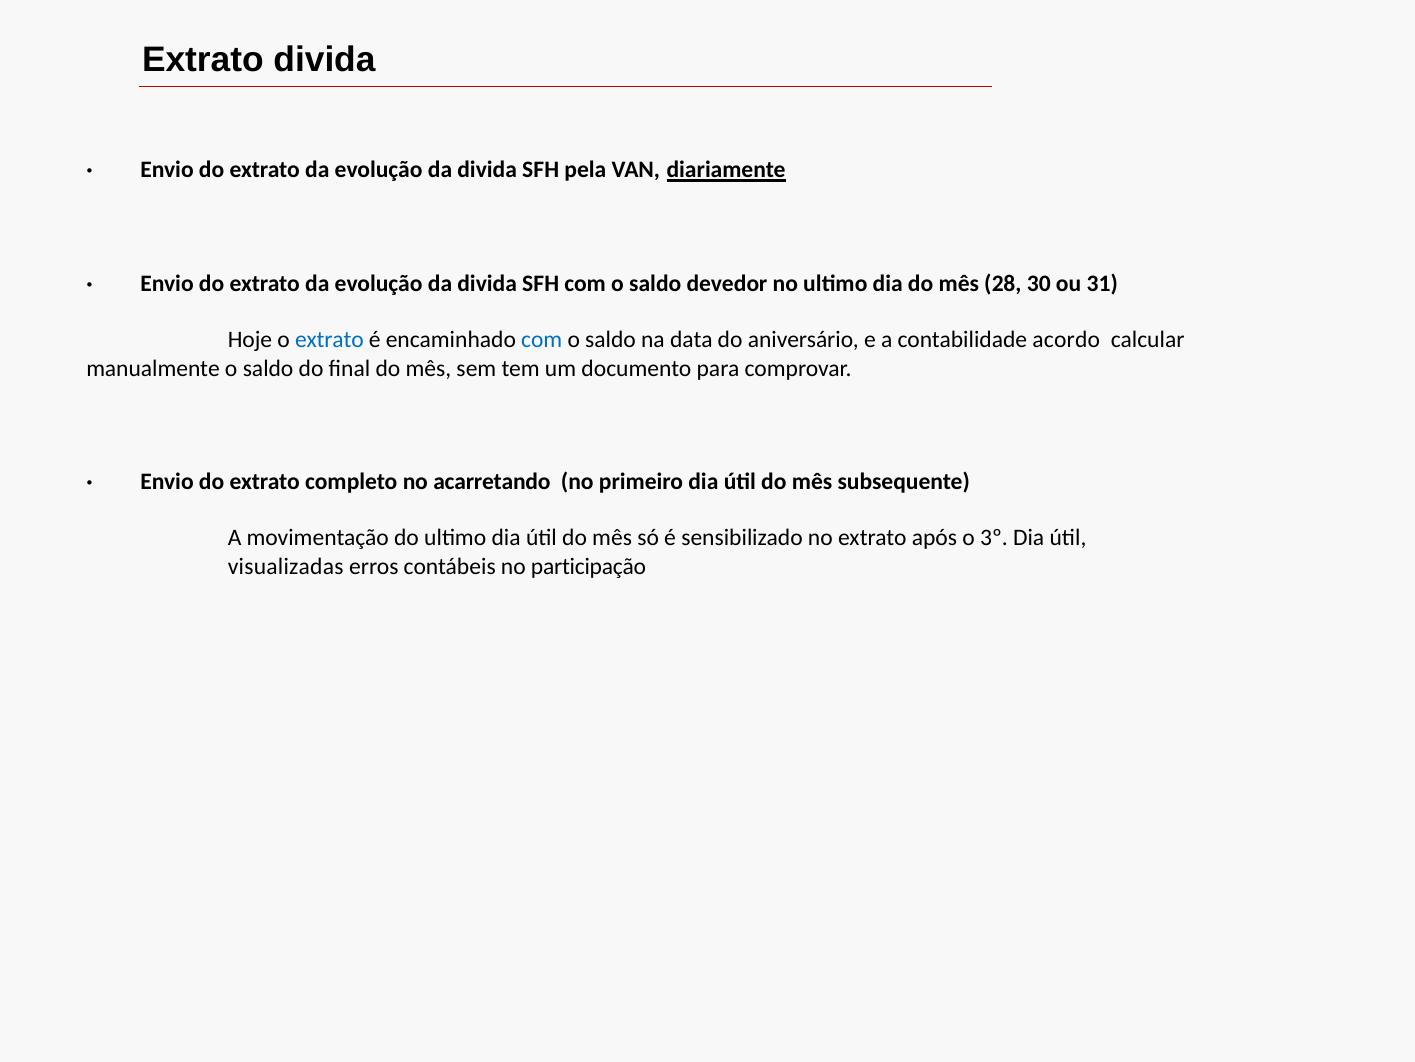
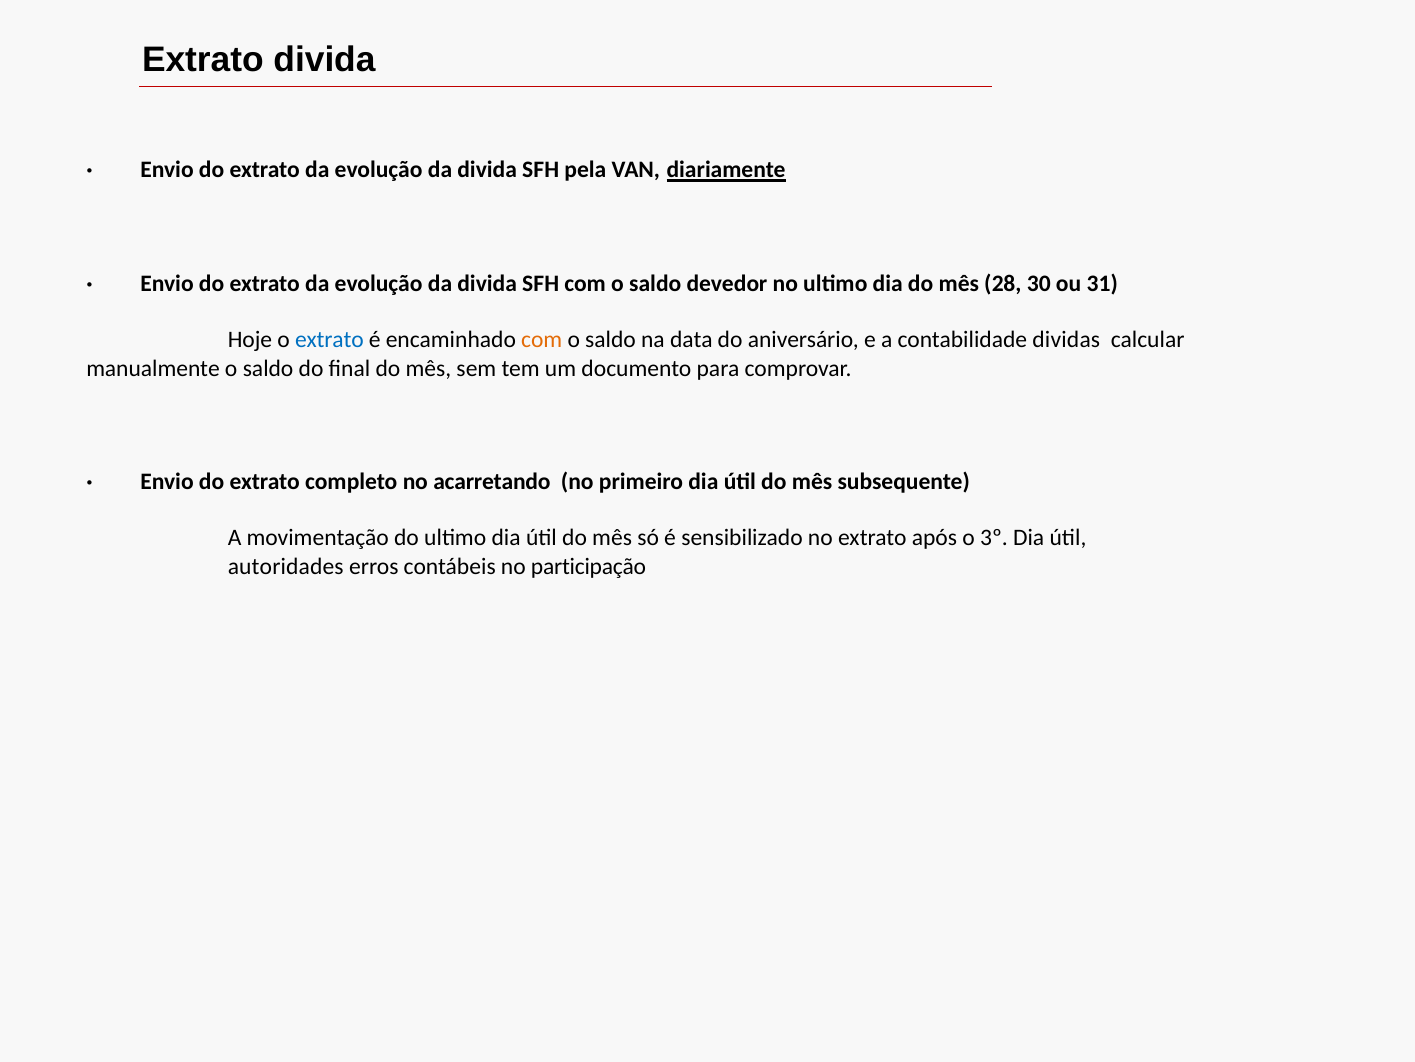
com colour: blue -> orange (542, 340)
acordo: acordo -> dividas (1066, 340)
visualizadas: visualizadas -> autoridades (286, 566)
